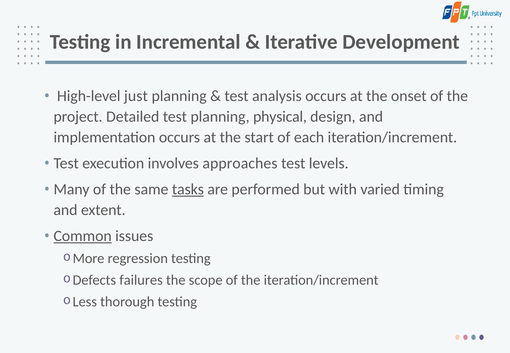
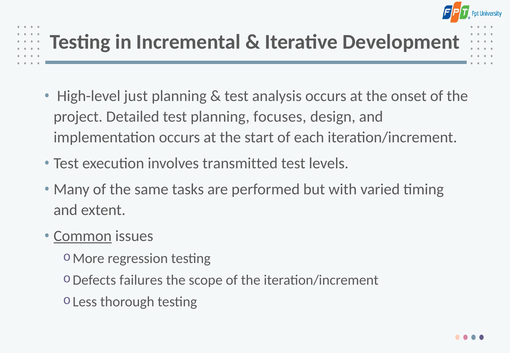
physical: physical -> focuses (280, 117)
approaches: approaches -> transmitted (240, 163)
tasks underline: present -> none (188, 189)
